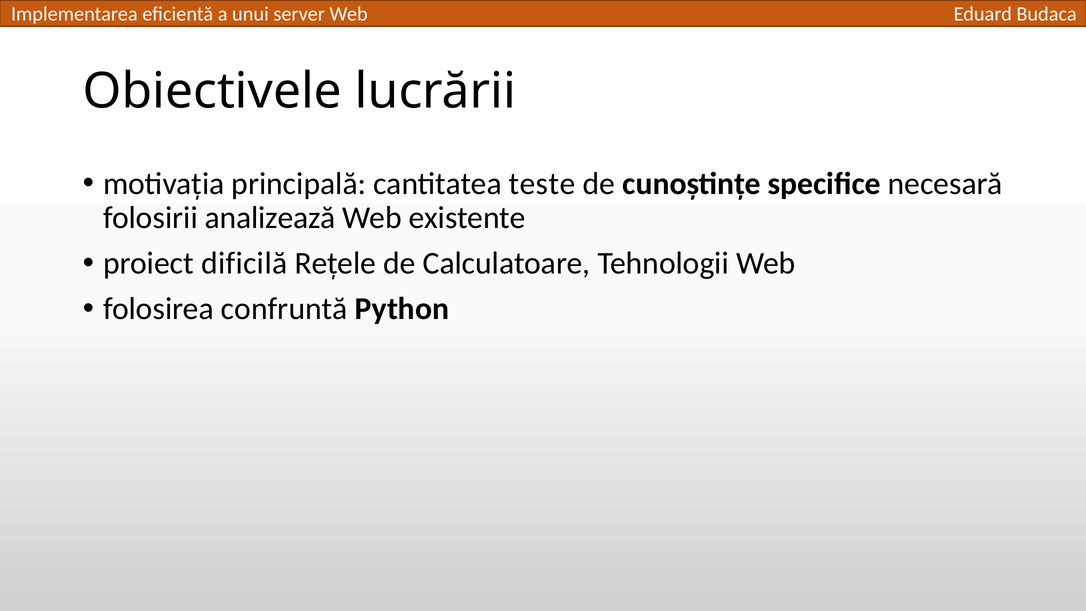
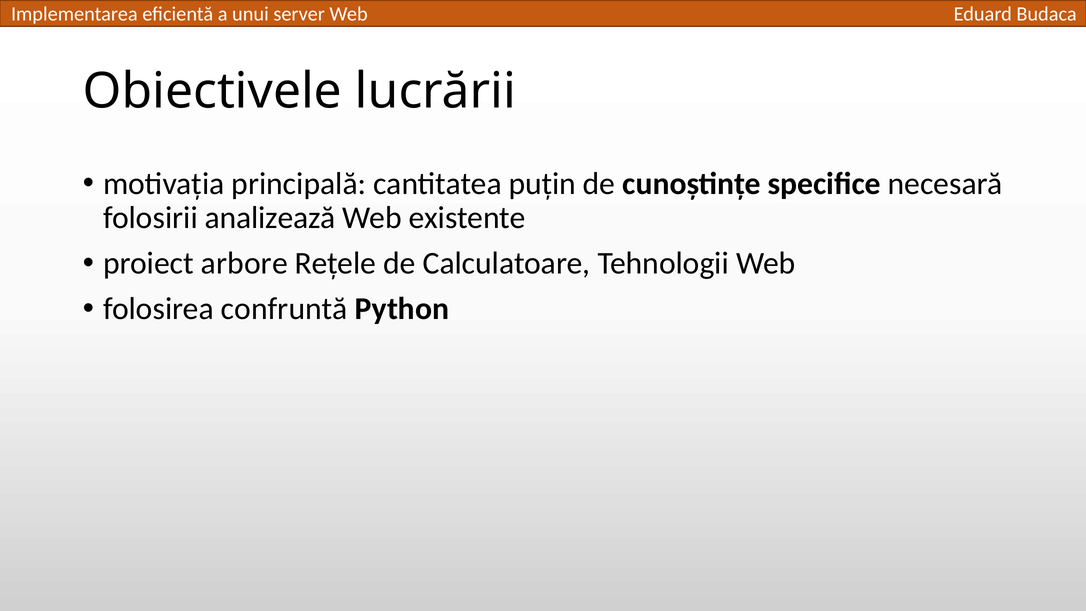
teste: teste -> puțin (542, 184)
dificilă: dificilă -> arbore (244, 263)
